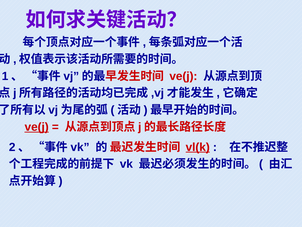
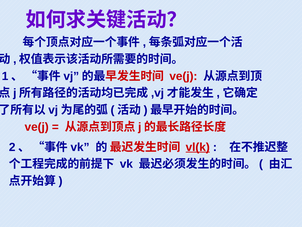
ve(j underline: present -> none (37, 127)
